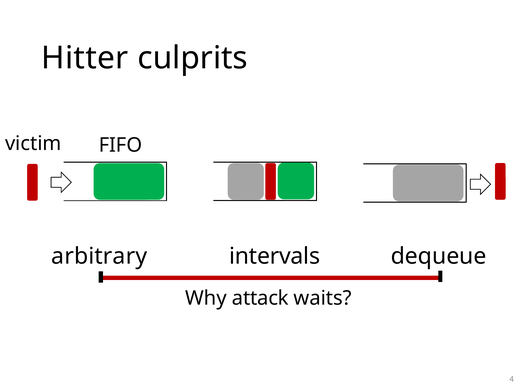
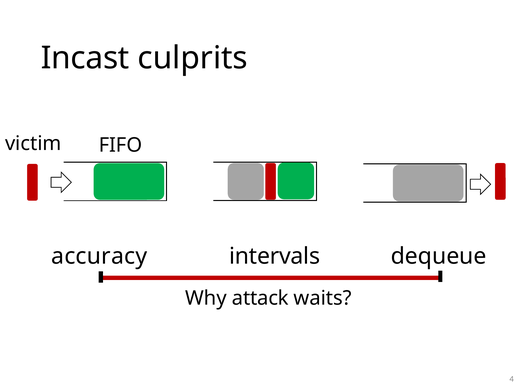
Hitter: Hitter -> Incast (85, 58)
arbitrary: arbitrary -> accuracy (99, 256)
